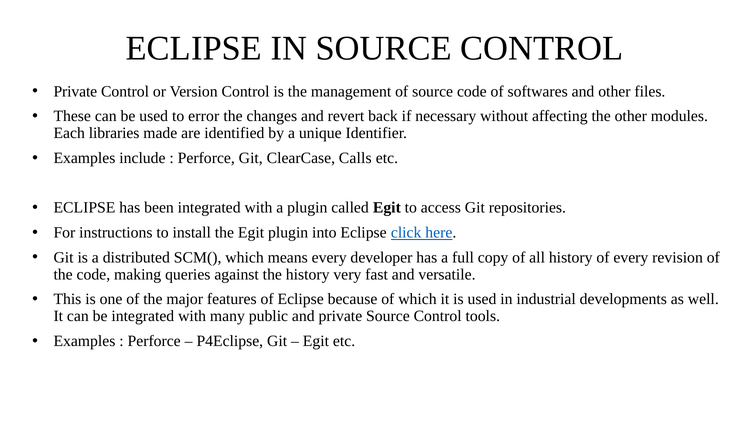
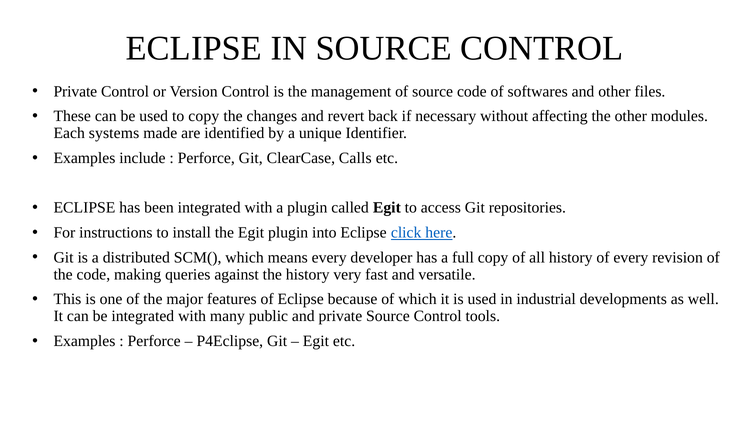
to error: error -> copy (204, 116)
libraries: libraries -> systems (114, 133)
